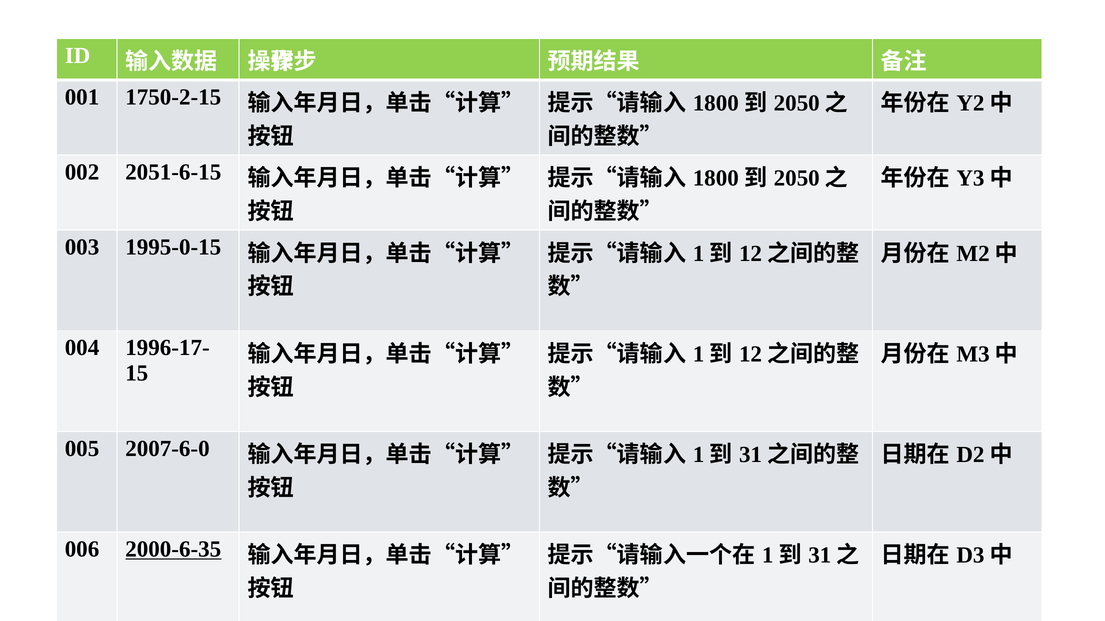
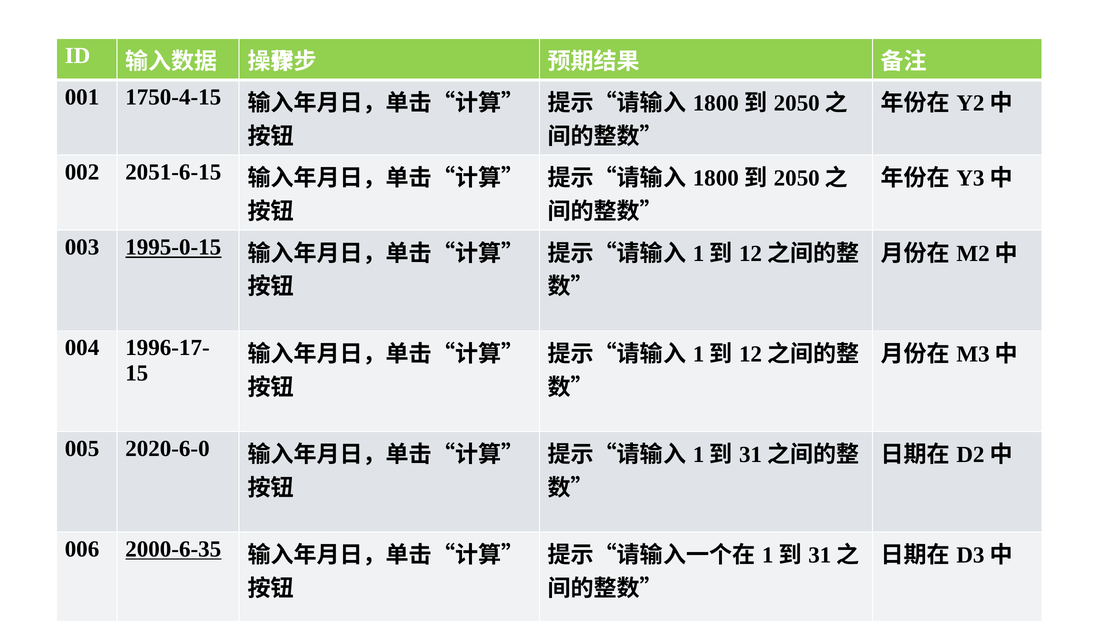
1750-2-15: 1750-2-15 -> 1750-4-15 (173, 97)
1995-0-15 underline: none -> present (173, 247)
2007-6-0: 2007-6-0 -> 2020-6-0 (167, 449)
